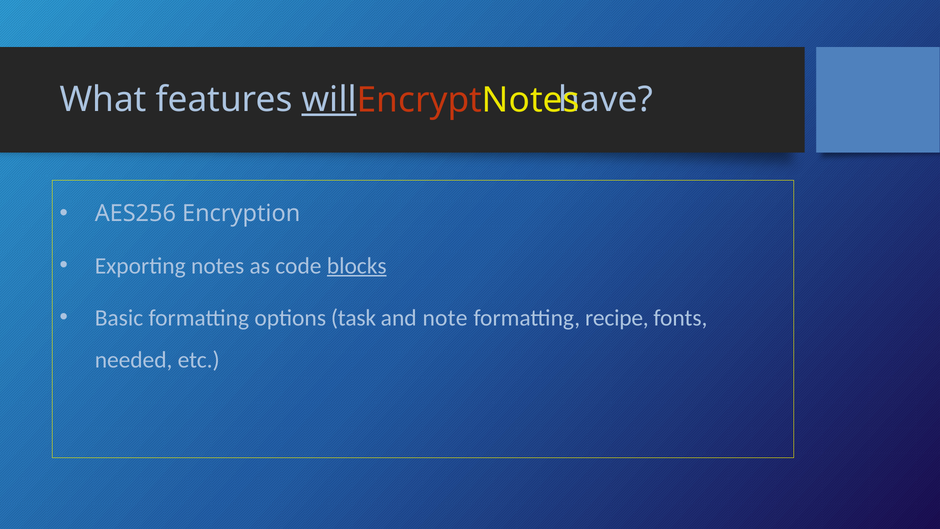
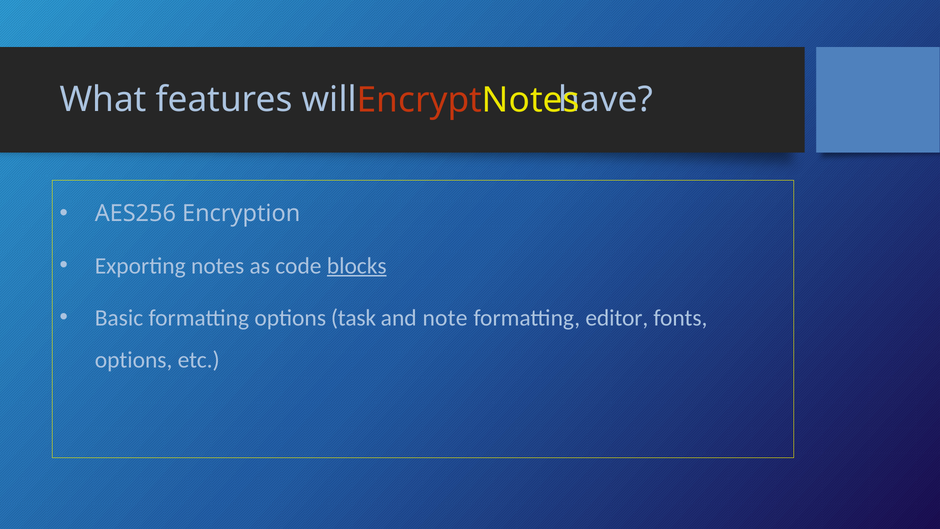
will underline: present -> none (329, 100)
recipe: recipe -> editor (617, 318)
needed: needed -> options (134, 360)
